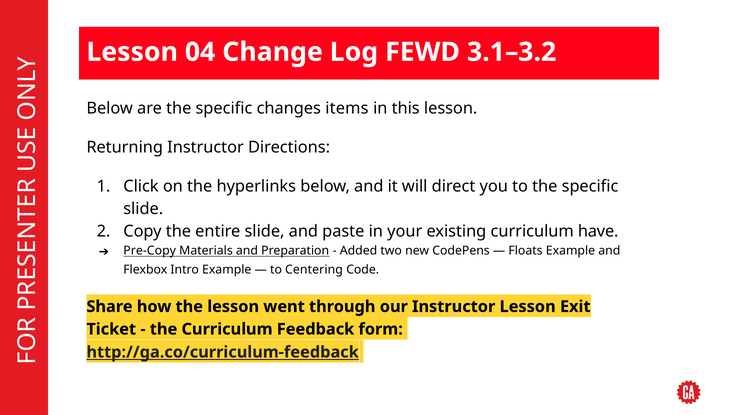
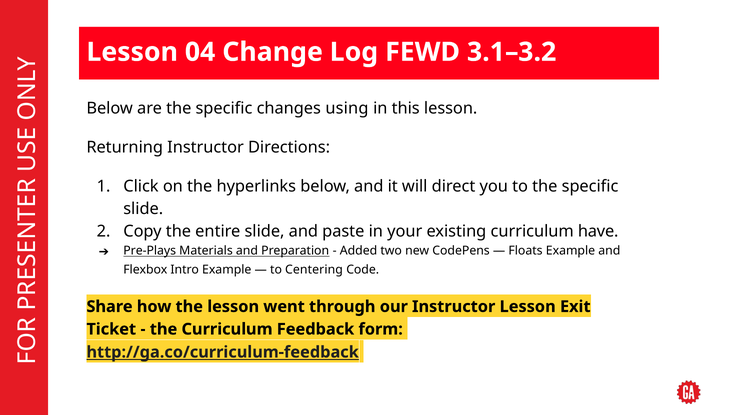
items: items -> using (347, 108)
Pre-Copy: Pre-Copy -> Pre-Plays (150, 251)
